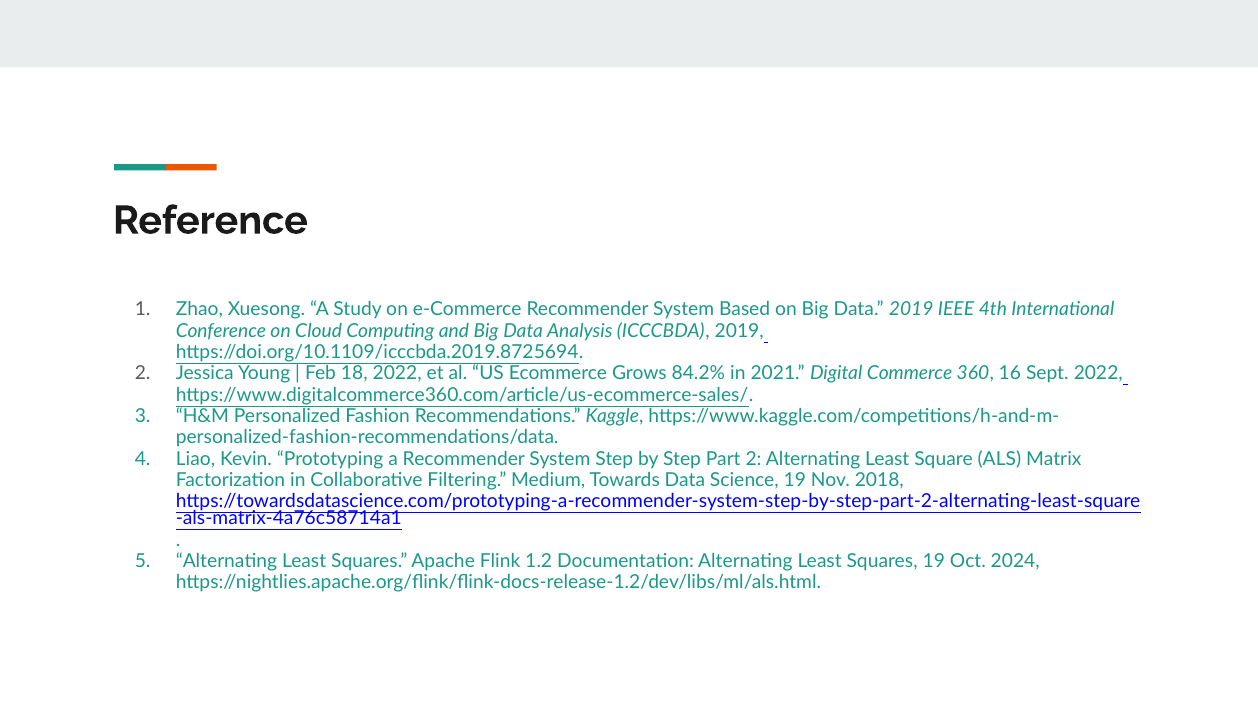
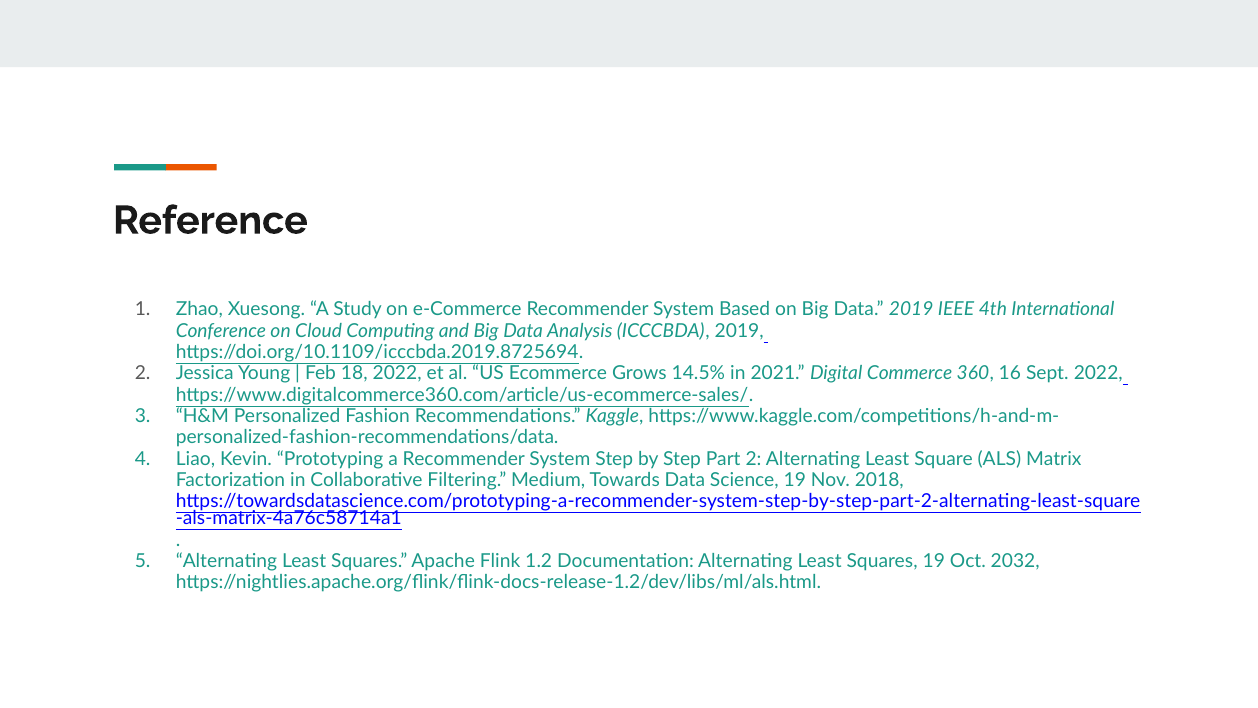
84.2%: 84.2% -> 14.5% (698, 373)
2024: 2024 -> 2032 (1015, 561)
